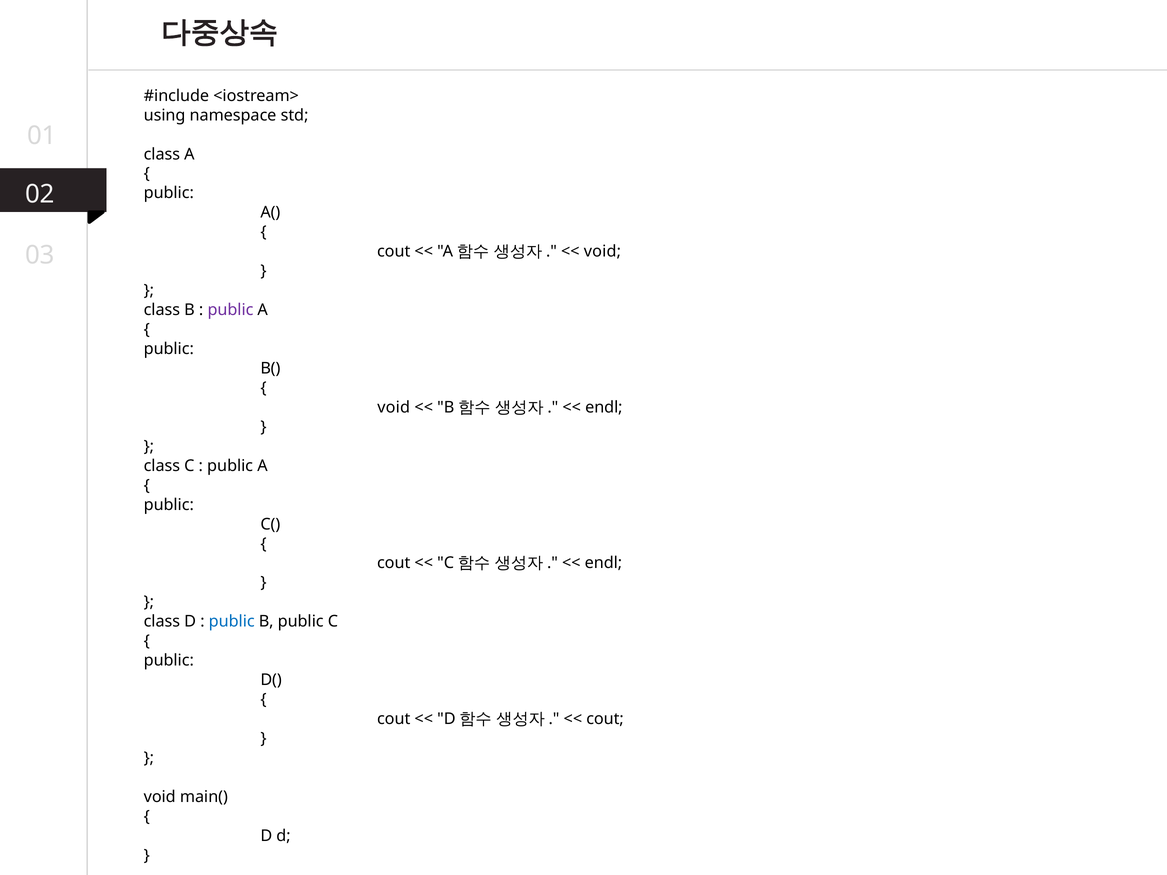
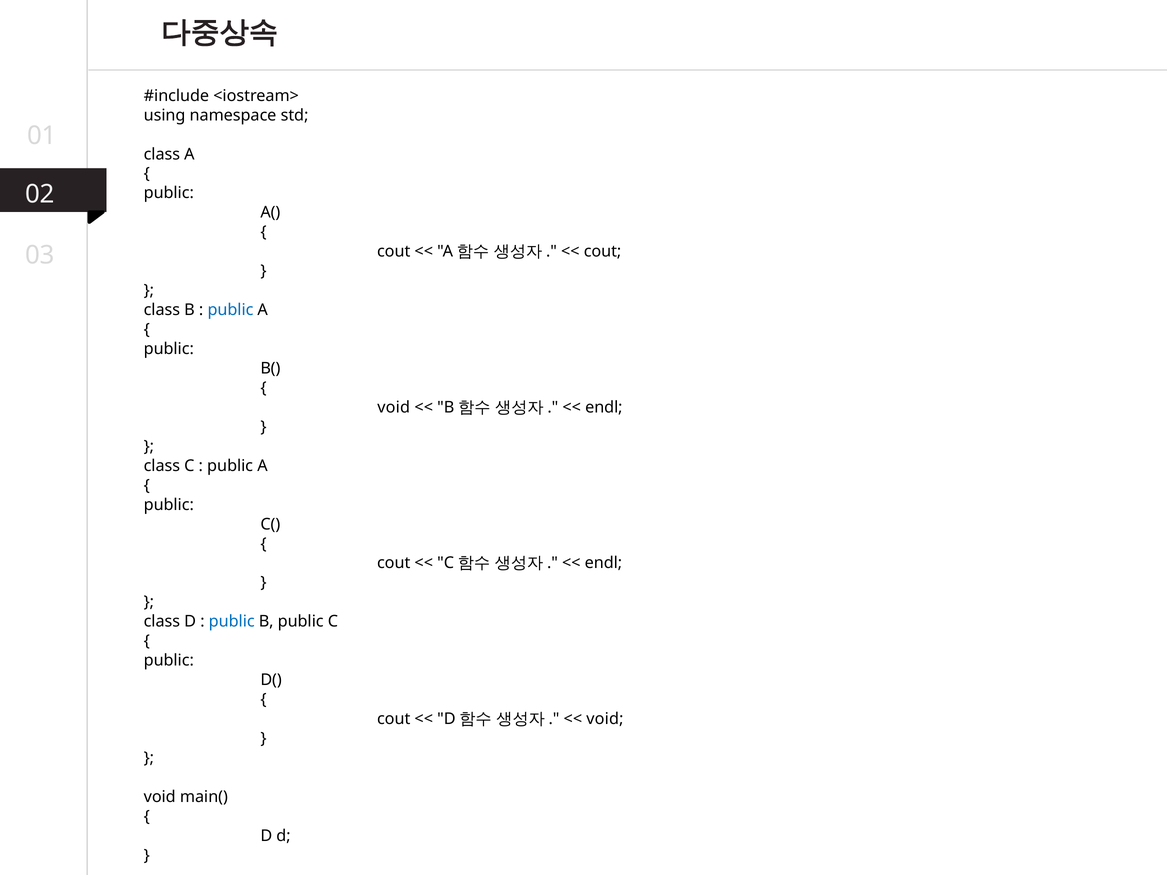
void: void -> cout (603, 252)
public colour: purple -> blue (230, 310)
cout: cout -> void (605, 719)
